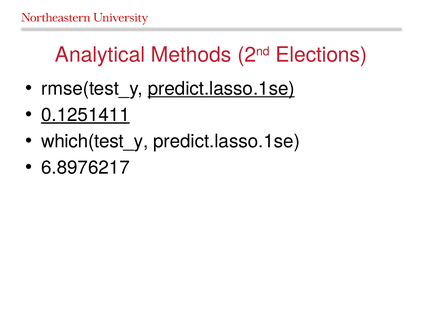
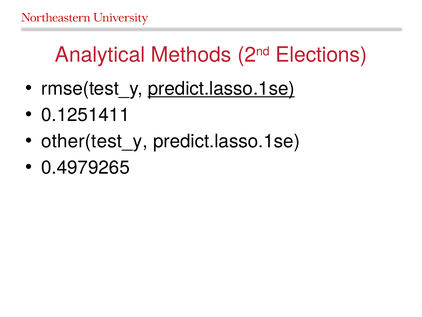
0.1251411 underline: present -> none (85, 115)
which(test_y: which(test_y -> other(test_y (94, 141)
6.8976217: 6.8976217 -> 0.4979265 (85, 167)
